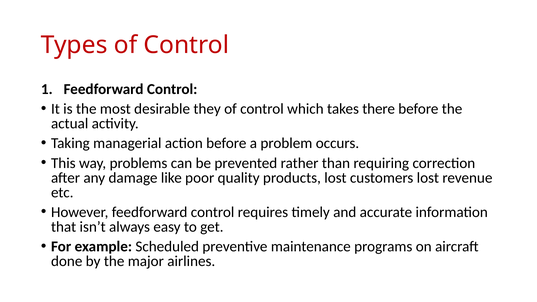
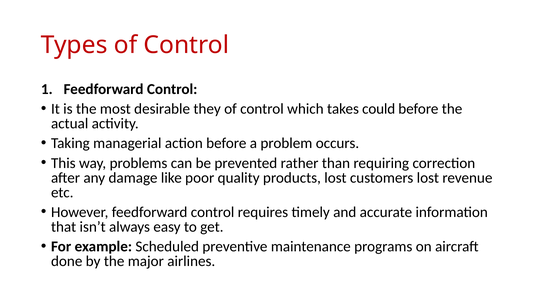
there: there -> could (379, 109)
